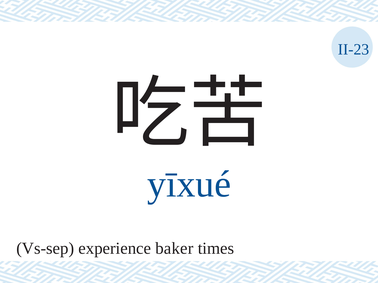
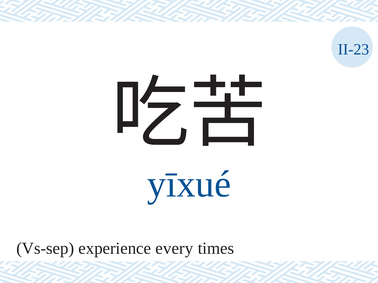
baker: baker -> every (174, 249)
